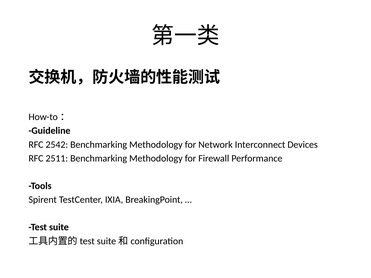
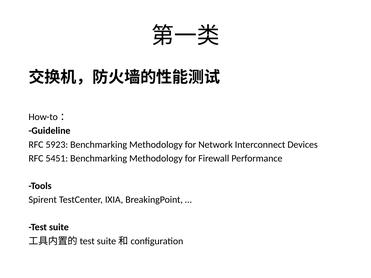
2542: 2542 -> 5923 (57, 145)
2511: 2511 -> 5451 (57, 158)
